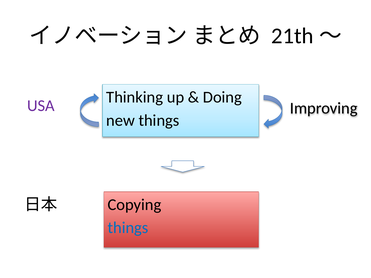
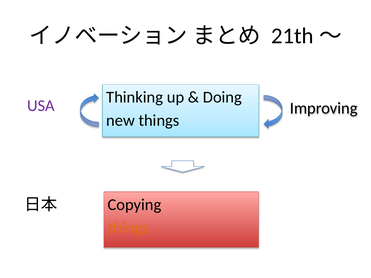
things colour: blue -> orange (128, 228)
